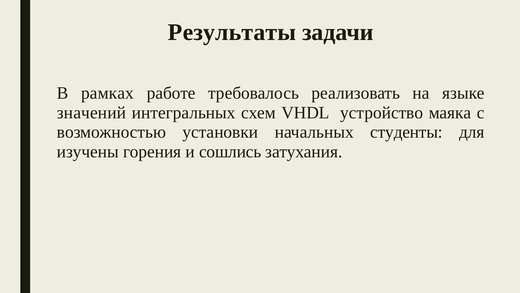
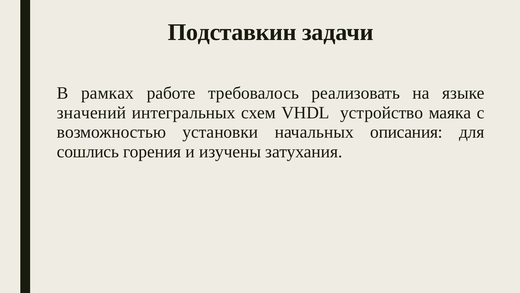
Результаты: Результаты -> Подставкин (232, 32)
студенты: студенты -> описания (406, 132)
изучены: изучены -> сошлись (88, 152)
сошлись: сошлись -> изучены (230, 152)
